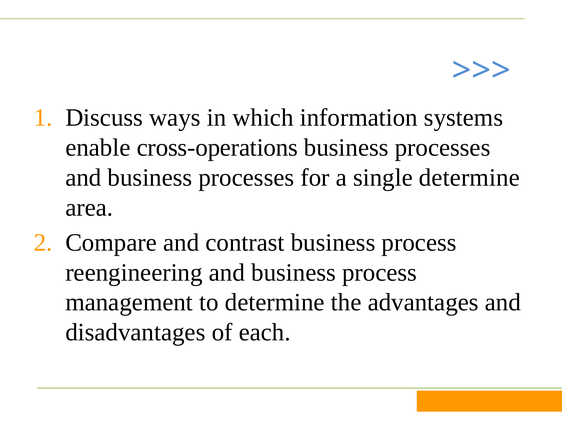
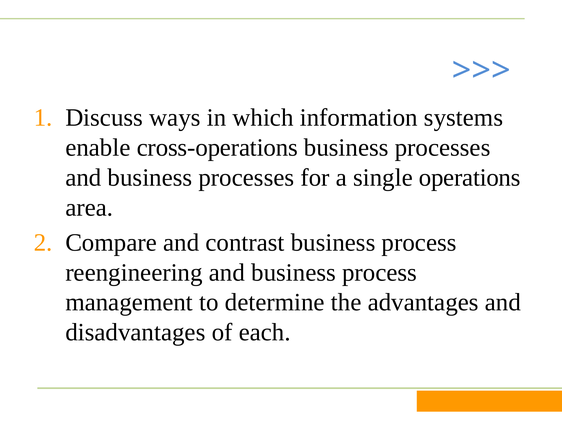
single determine: determine -> operations (470, 178)
